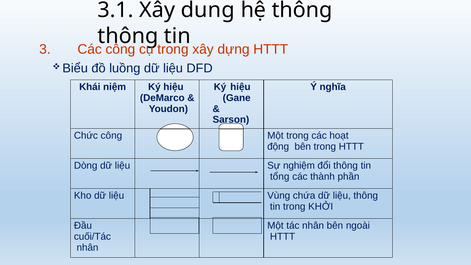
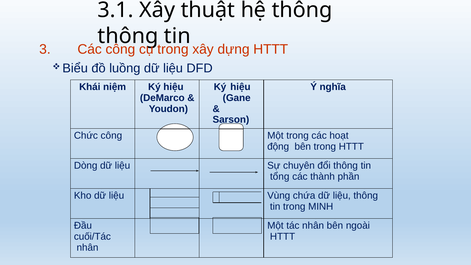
dung: dung -> thuật (208, 10)
nghiệm: nghiệm -> chuyên (299, 166)
KHỞI: KHỞI -> MINH (321, 207)
